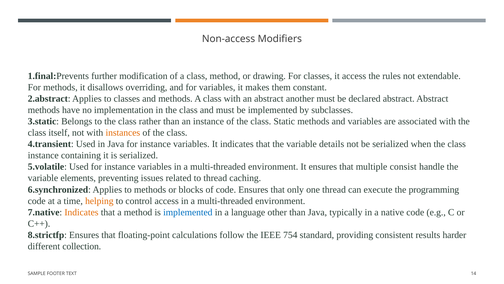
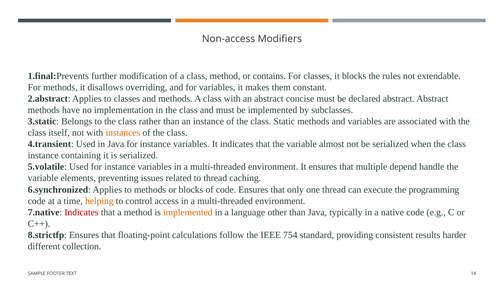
drawing: drawing -> contains (269, 76)
it access: access -> blocks (354, 76)
another: another -> concise (300, 98)
details: details -> almost (332, 144)
consist: consist -> depend (403, 167)
Indicates colour: orange -> red (81, 212)
implemented colour: blue -> orange (188, 212)
